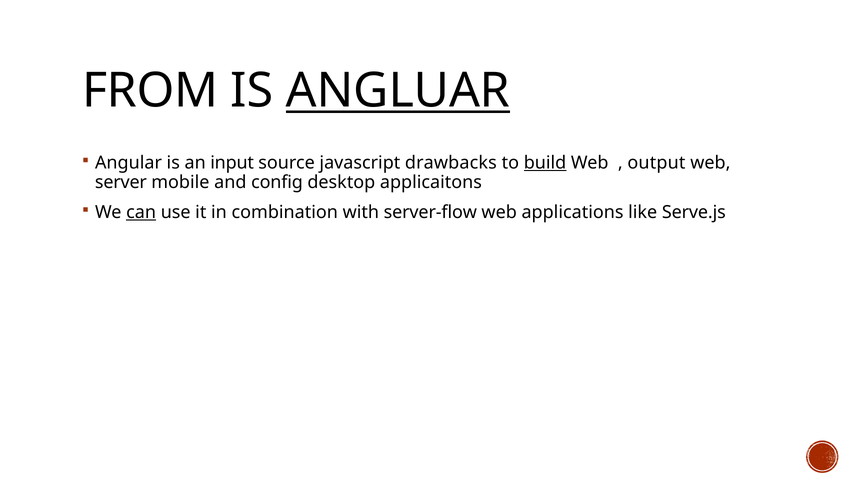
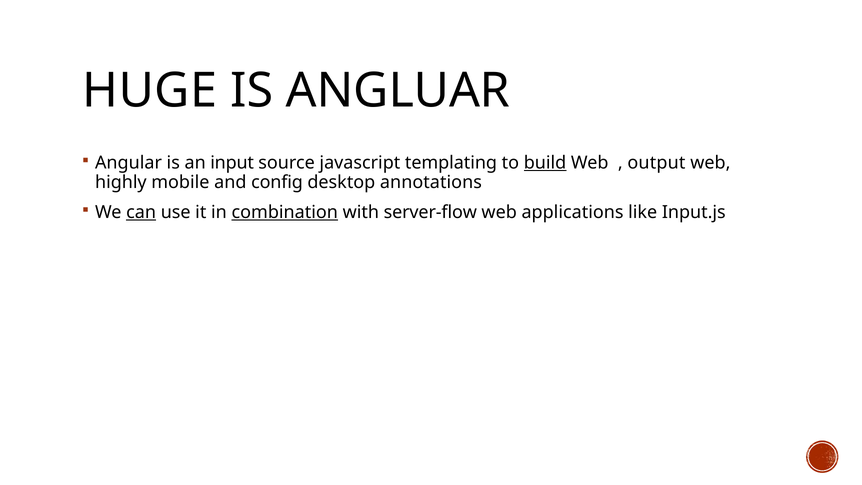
FROM: FROM -> HUGE (150, 91)
ANGLUAR underline: present -> none (398, 91)
drawbacks: drawbacks -> templating (451, 163)
server: server -> highly (121, 182)
applicaitons: applicaitons -> annotations (431, 182)
combination underline: none -> present (285, 212)
Serve.js: Serve.js -> Input.js (694, 212)
